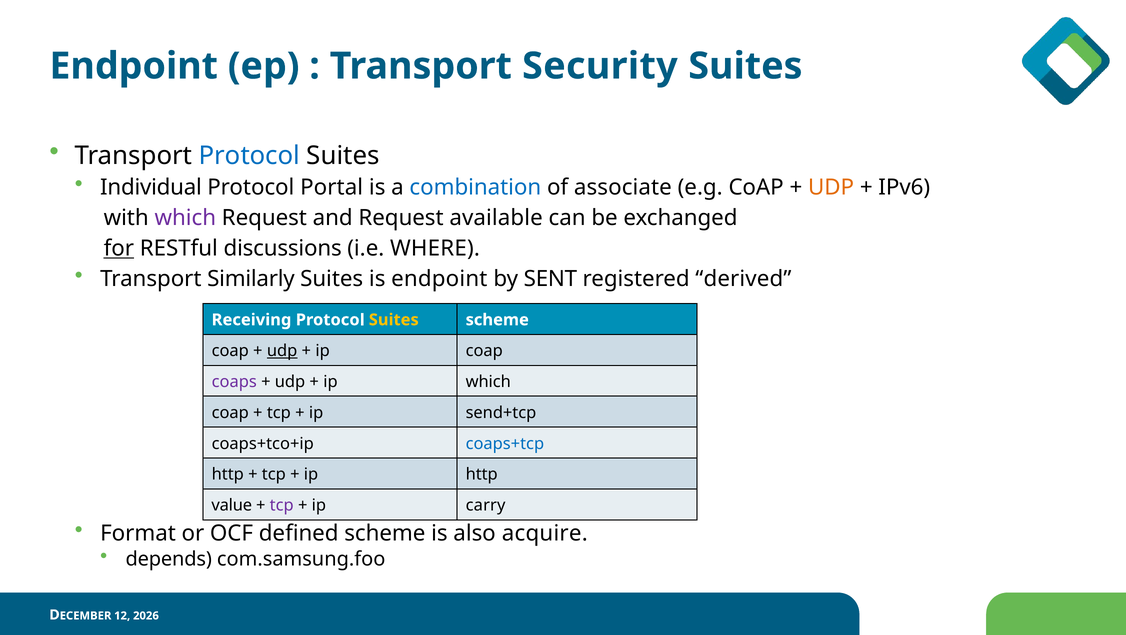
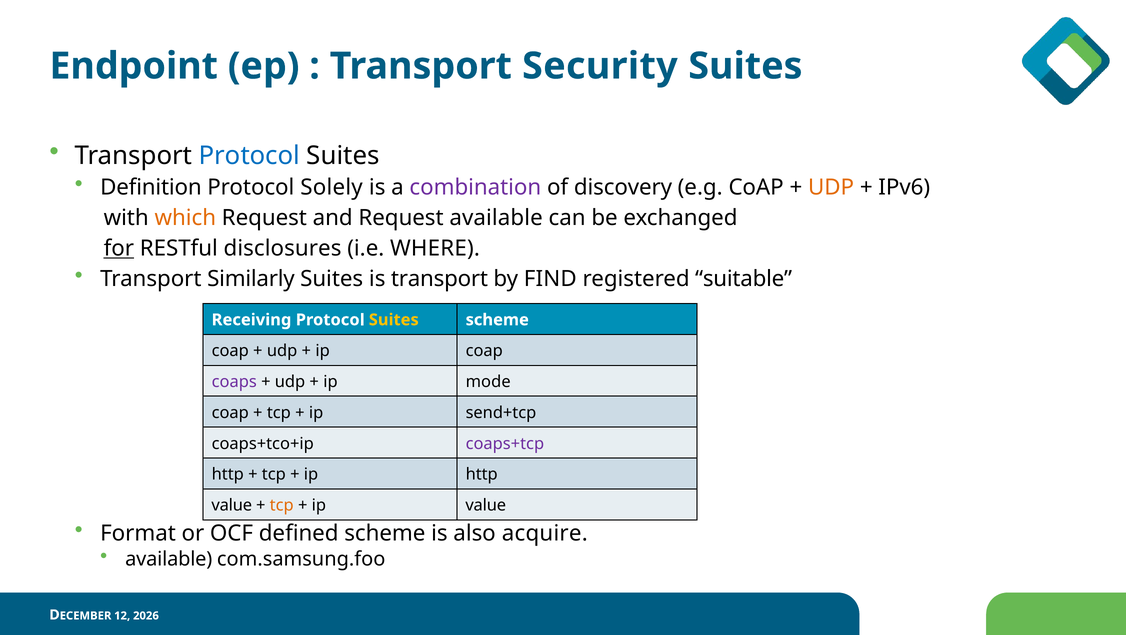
Individual: Individual -> Definition (151, 188)
Portal: Portal -> Solely (332, 188)
combination colour: blue -> purple (475, 188)
associate: associate -> discovery (623, 188)
which colour: purple -> orange (185, 218)
discussions: discussions -> disclosures (283, 248)
is endpoint: endpoint -> transport (439, 279)
SENT: SENT -> FIND (550, 279)
derived: derived -> suitable (744, 279)
udp underline: present -> none (282, 351)
ip which: which -> mode (488, 382)
coaps+tcp colour: blue -> purple (505, 444)
tcp colour: purple -> orange (282, 505)
ip carry: carry -> value (486, 505)
depends: depends -> available (169, 559)
